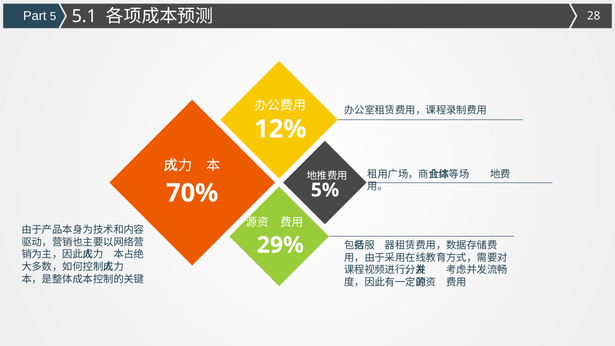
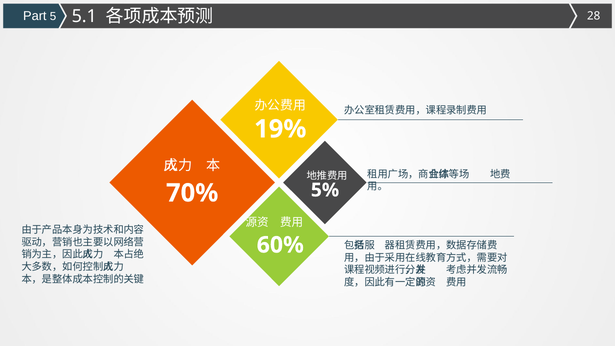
12%: 12% -> 19% (280, 129)
29%: 29% -> 60% (280, 245)
